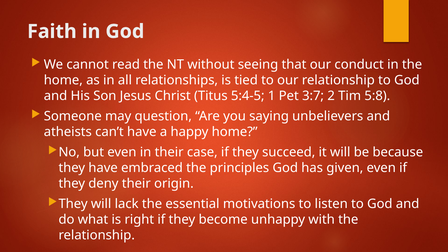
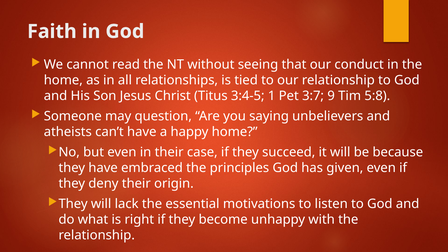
5:4-5: 5:4-5 -> 3:4-5 (248, 96)
2: 2 -> 9 (331, 96)
